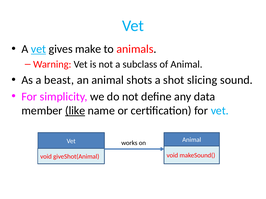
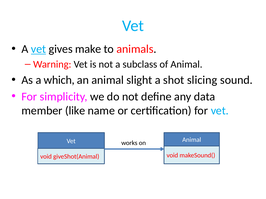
beast: beast -> which (59, 80)
shots: shots -> slight (139, 80)
like underline: present -> none (75, 111)
